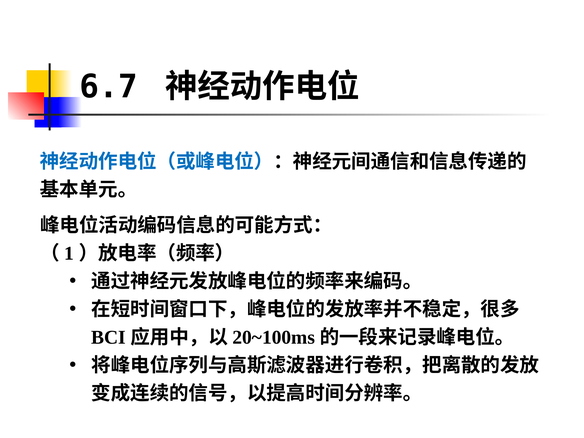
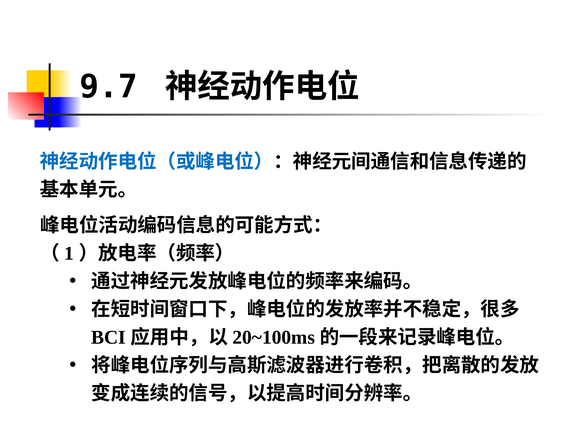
6.7: 6.7 -> 9.7 (109, 87)
